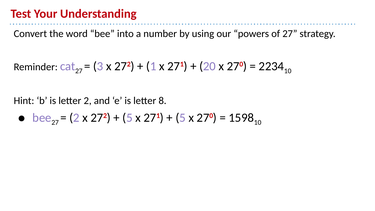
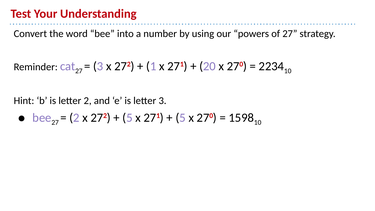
letter 8: 8 -> 3 (163, 101)
